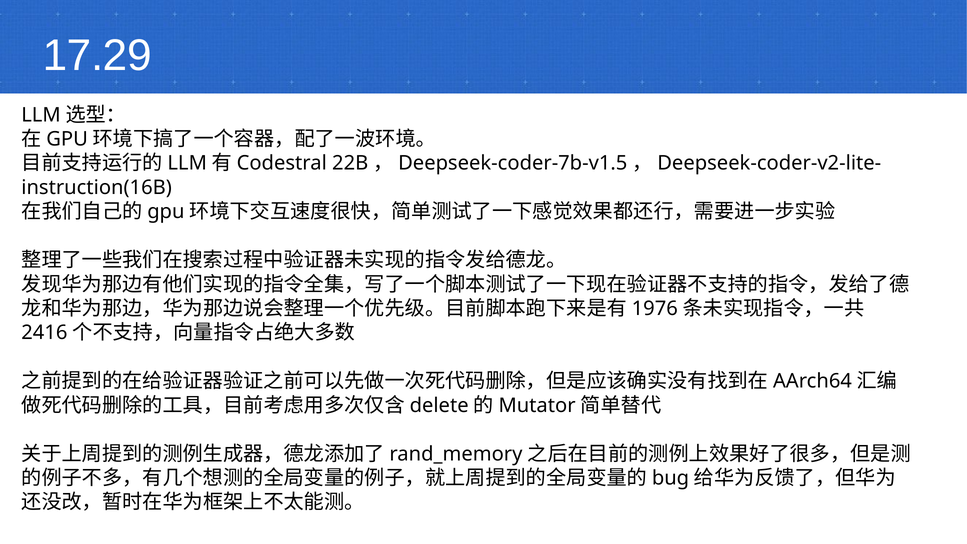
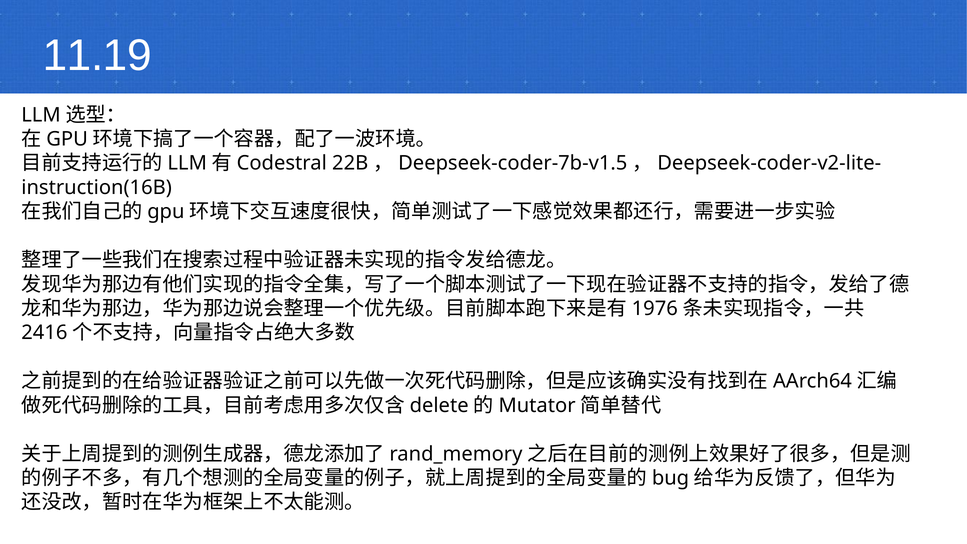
17.29: 17.29 -> 11.19 (97, 56)
